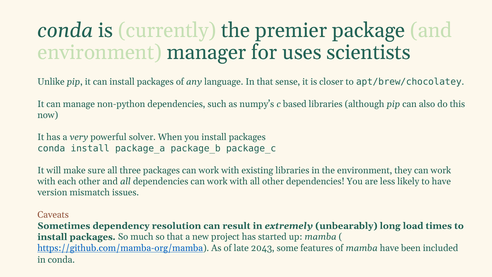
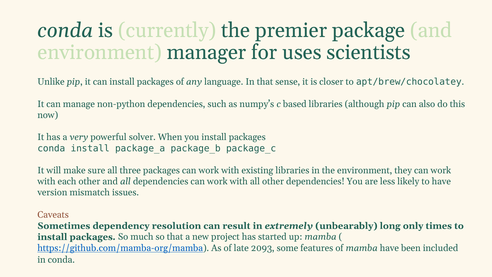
load: load -> only (413, 226)
2043: 2043 -> 2093 (263, 248)
